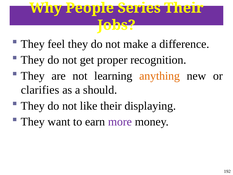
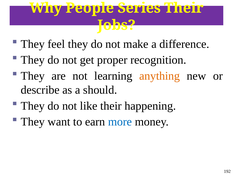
clarifies: clarifies -> describe (40, 90)
displaying: displaying -> happening (150, 106)
more colour: purple -> blue (120, 122)
